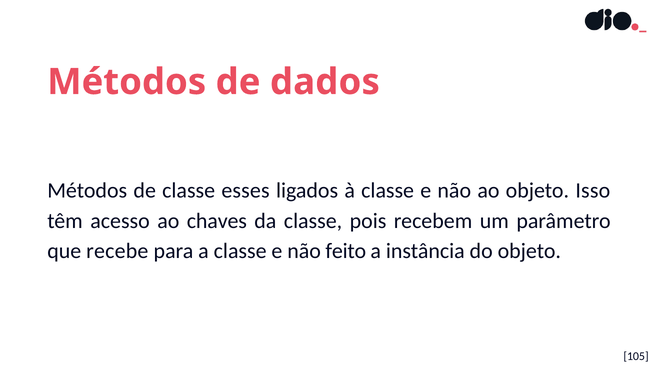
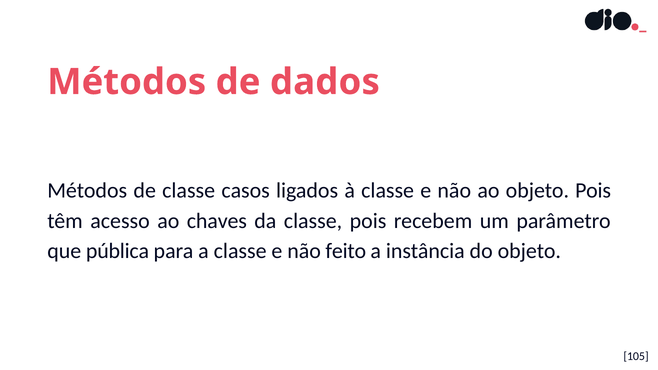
esses: esses -> casos (246, 191)
objeto Isso: Isso -> Pois (593, 191)
recebe: recebe -> pública (118, 251)
